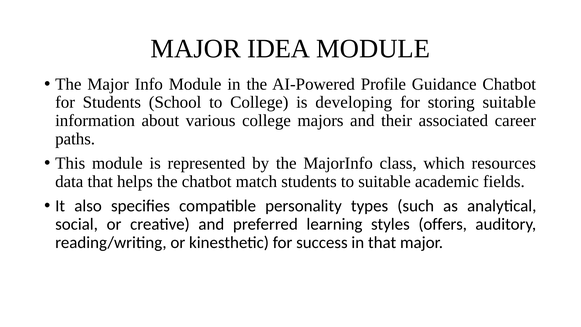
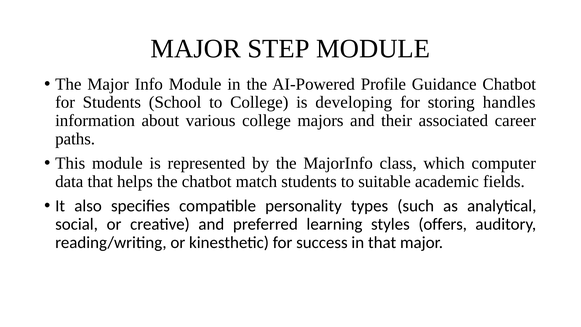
IDEA: IDEA -> STEP (279, 49)
storing suitable: suitable -> handles (509, 102)
resources: resources -> computer (504, 163)
